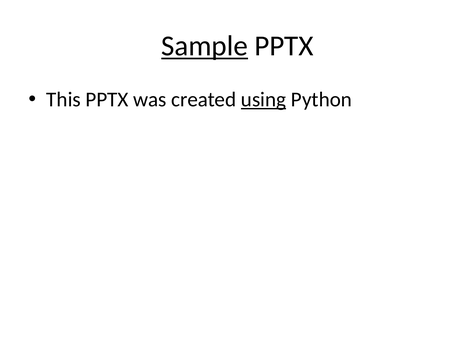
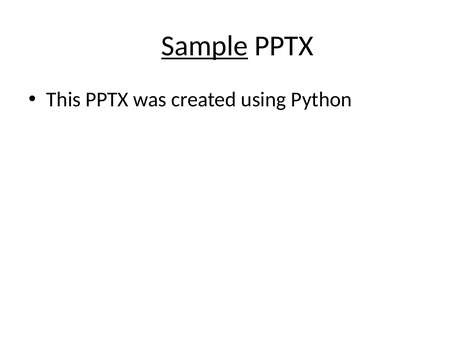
using underline: present -> none (264, 100)
